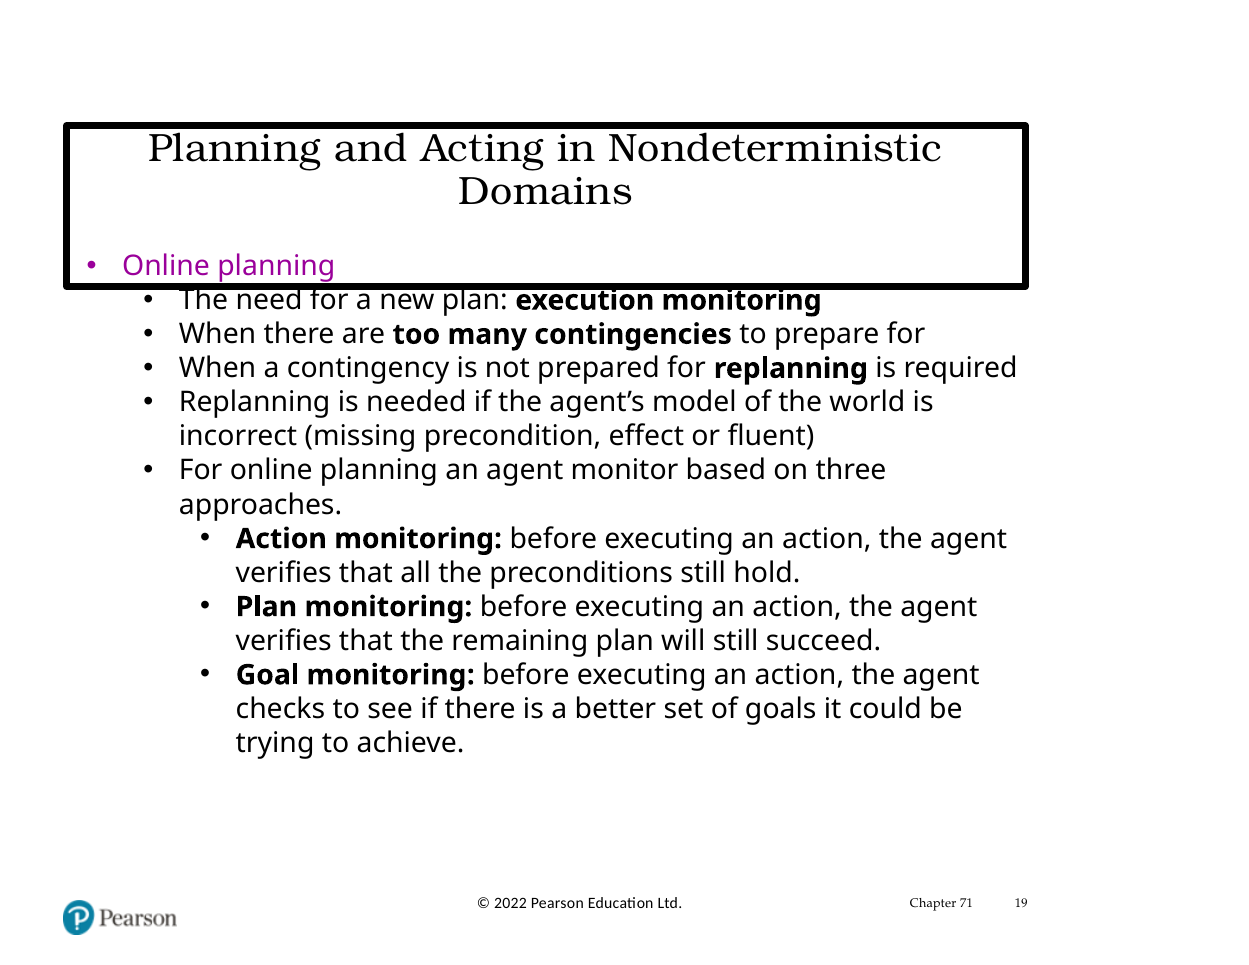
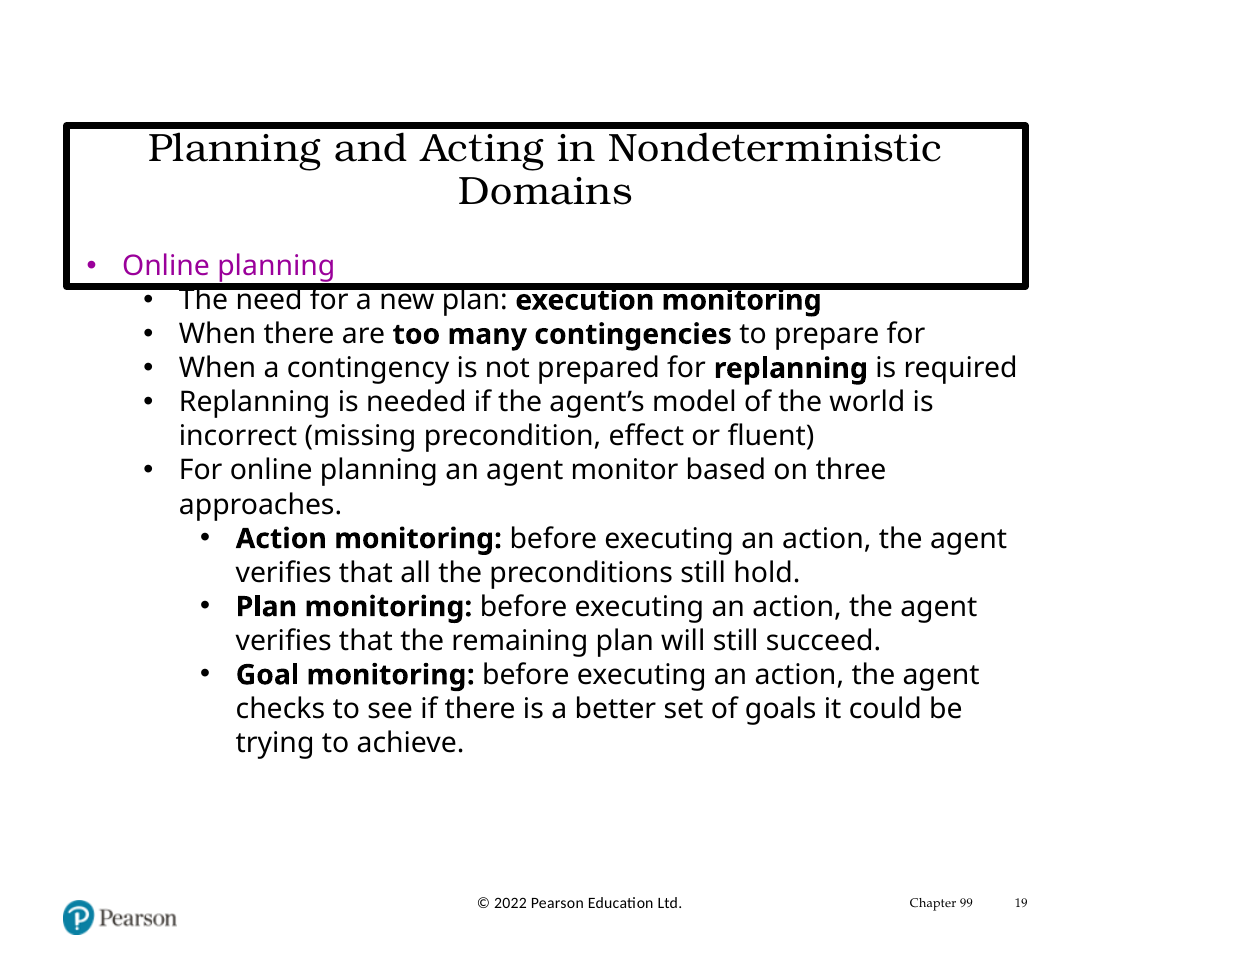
71: 71 -> 99 (967, 903)
